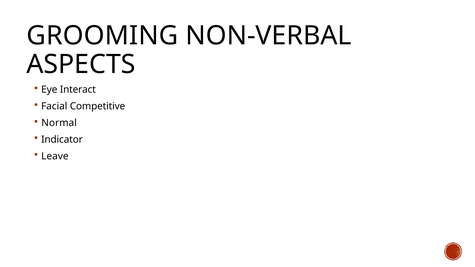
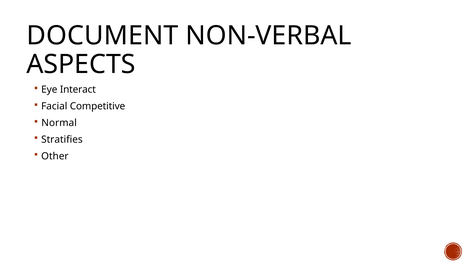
GROOMING: GROOMING -> DOCUMENT (102, 36)
Indicator: Indicator -> Stratifies (62, 140)
Leave: Leave -> Other (55, 156)
